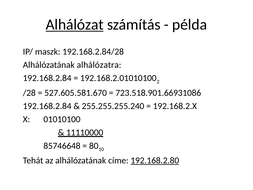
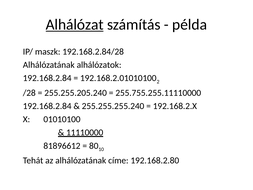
alhálózatra: alhálózatra -> alhálózatok (99, 65)
527.605.581.670: 527.605.581.670 -> 255.255.205.240 (76, 93)
723.518.901.66931086: 723.518.901.66931086 -> 255.755.255.11110000 (158, 93)
85746648: 85746648 -> 81896612 (62, 146)
192.168.2.80 underline: present -> none (155, 160)
